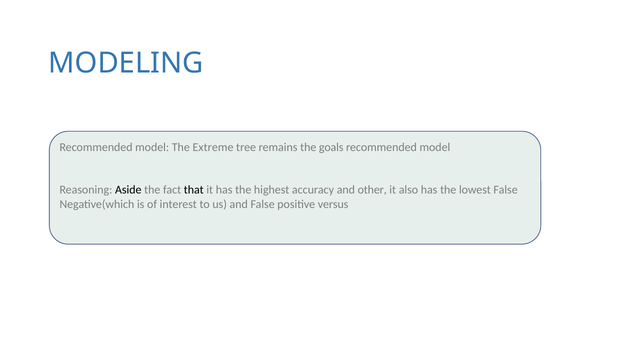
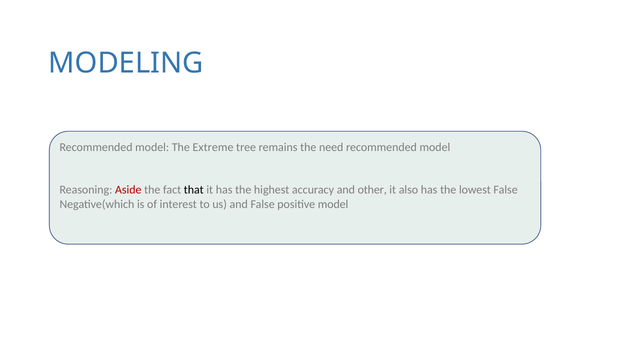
goals: goals -> need (331, 147)
Aside colour: black -> red (128, 190)
positive versus: versus -> model (333, 204)
